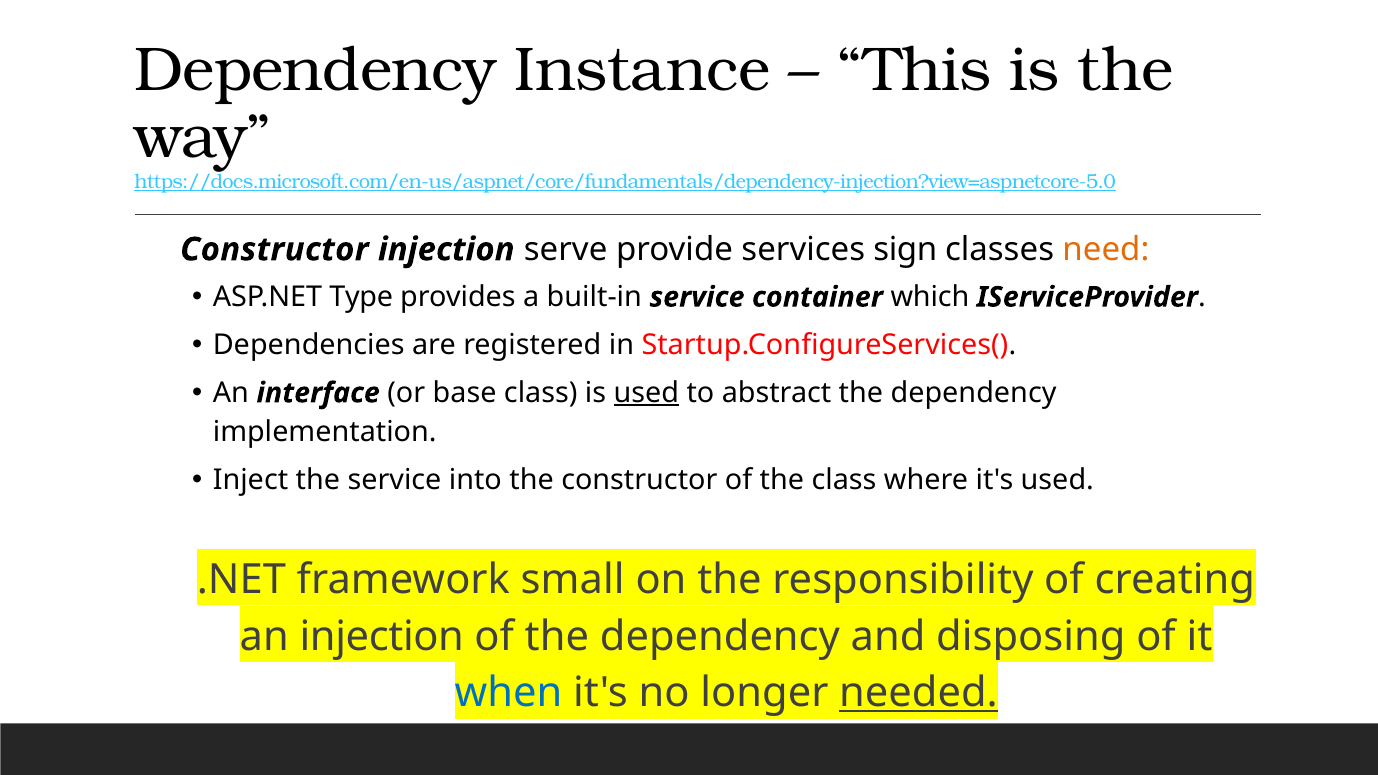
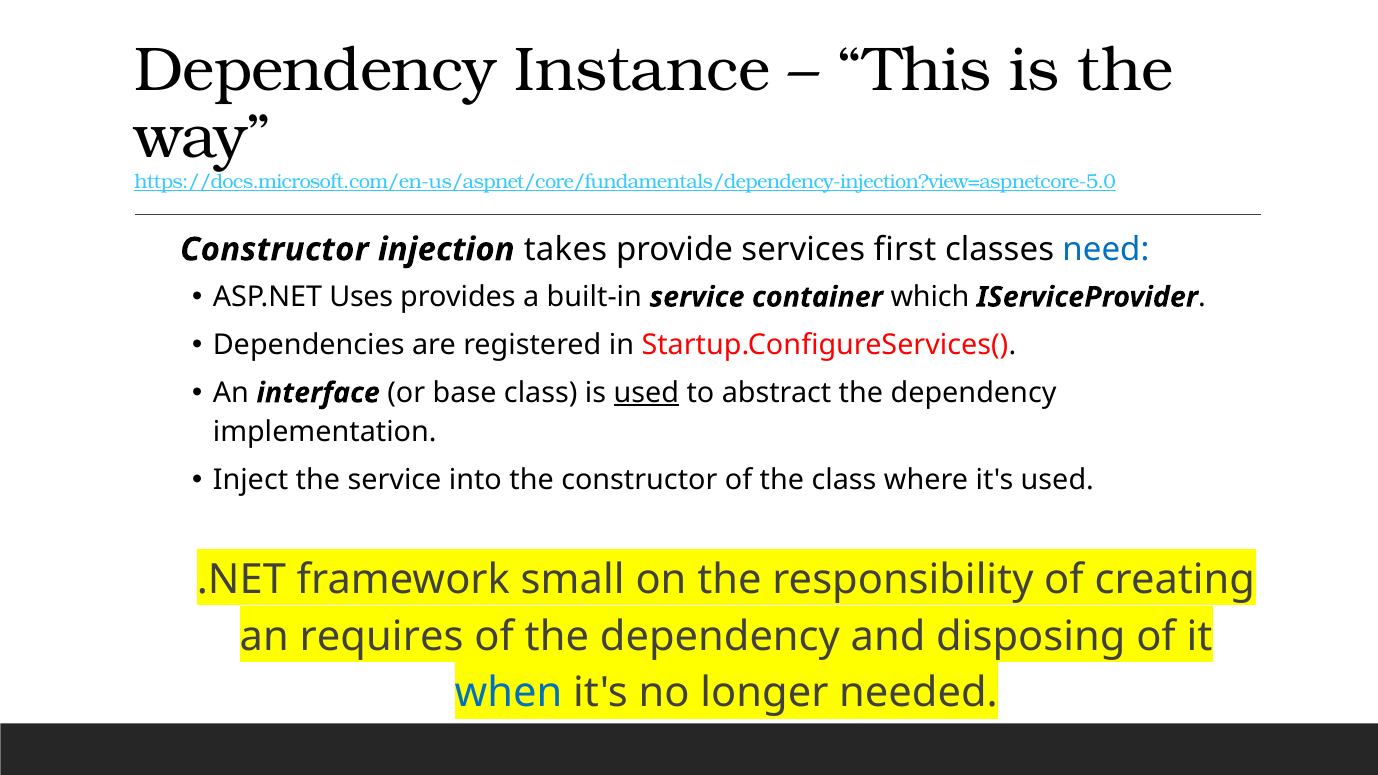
serve: serve -> takes (566, 250)
sign: sign -> first (905, 250)
need colour: orange -> blue (1106, 250)
Type: Type -> Uses (361, 297)
an injection: injection -> requires (382, 636)
needed underline: present -> none (919, 693)
